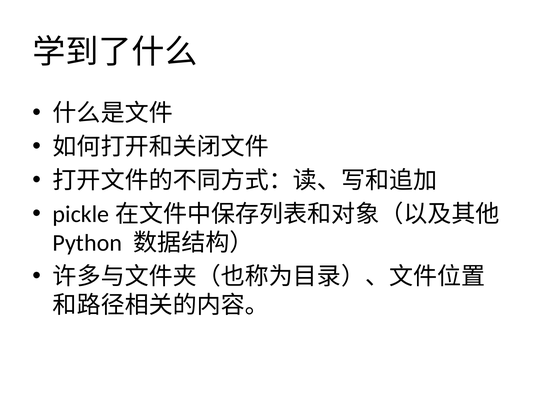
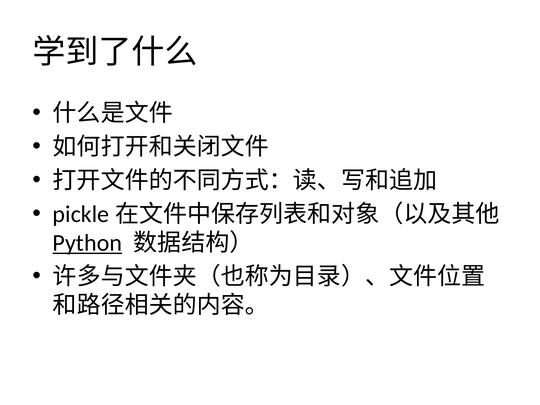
Python underline: none -> present (87, 243)
